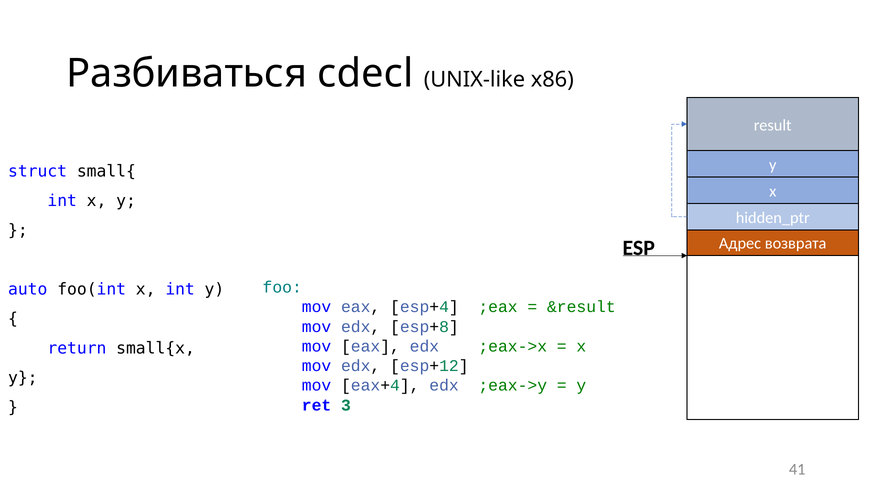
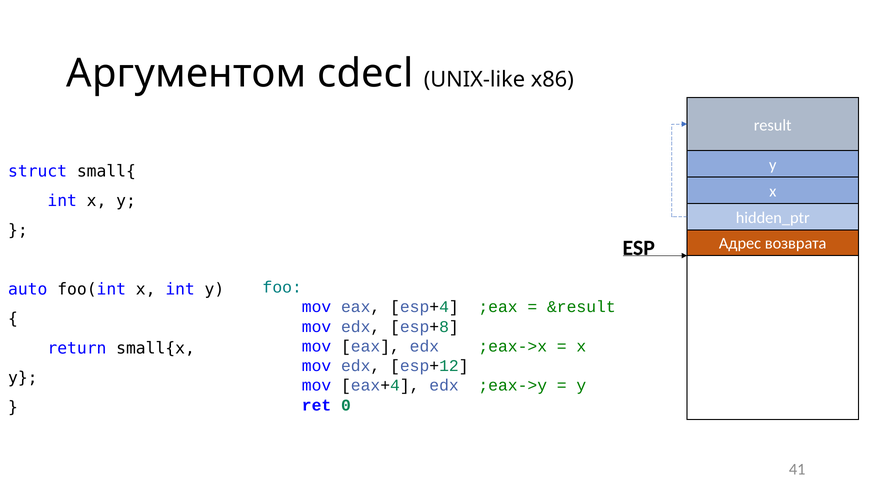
Разбиваться: Разбиваться -> Аргументом (187, 73)
3: 3 -> 0 (346, 405)
